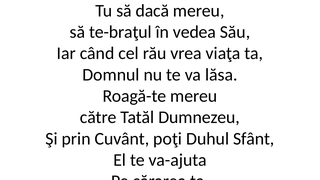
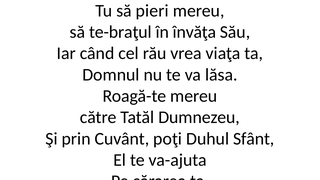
dacă: dacă -> pieri (152, 11)
vedea: vedea -> învăţa (194, 32)
